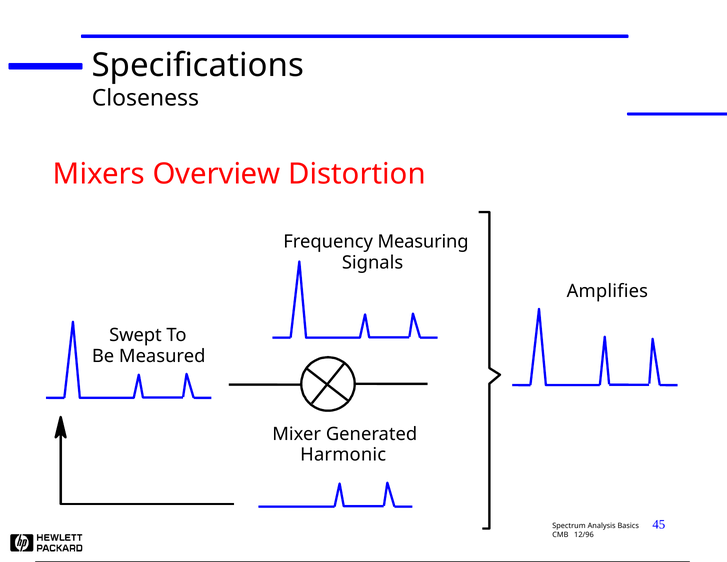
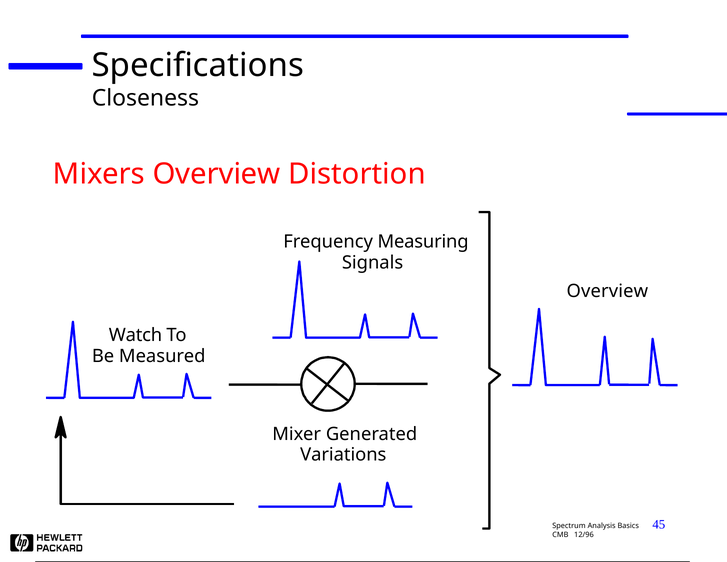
Amplifies: Amplifies -> Overview (607, 291)
Swept: Swept -> Watch (135, 335)
Harmonic: Harmonic -> Variations (343, 455)
